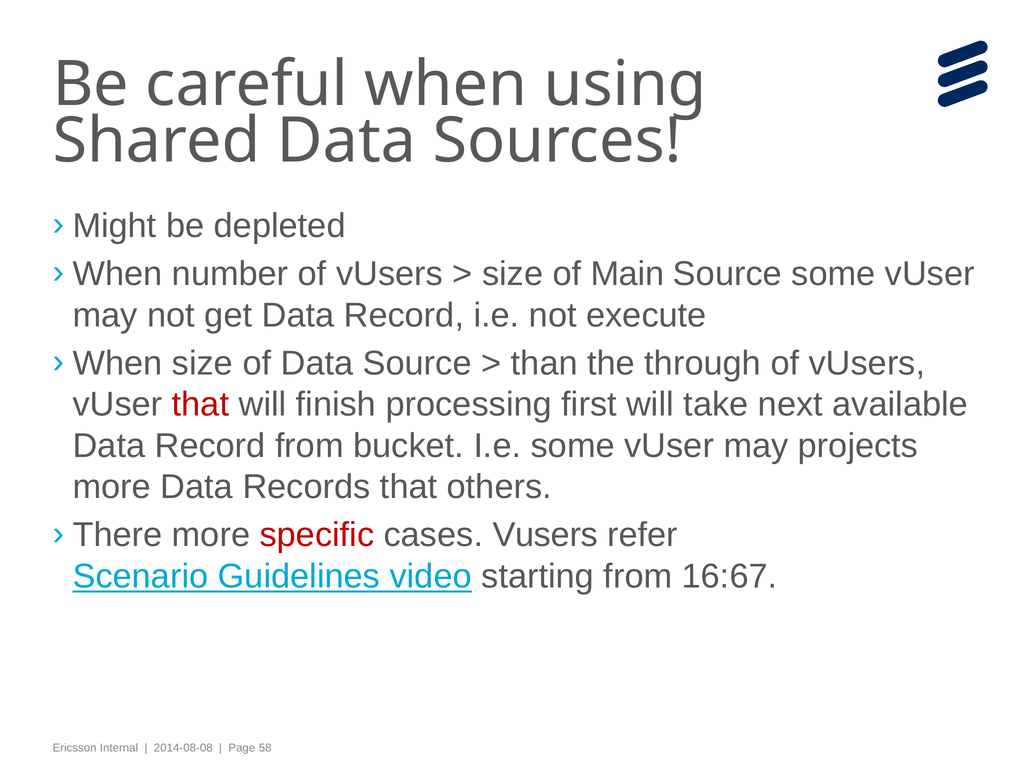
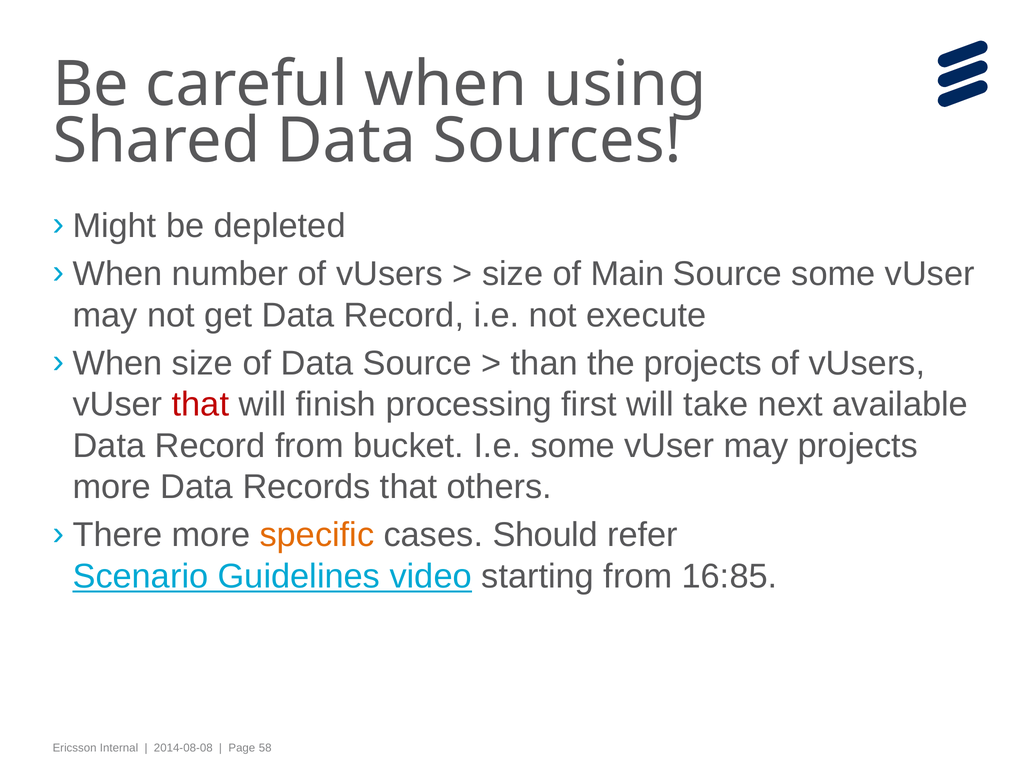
the through: through -> projects (703, 363)
specific colour: red -> orange (317, 535)
cases Vusers: Vusers -> Should (545, 535)
16:67: 16:67 -> 16:85 (730, 576)
